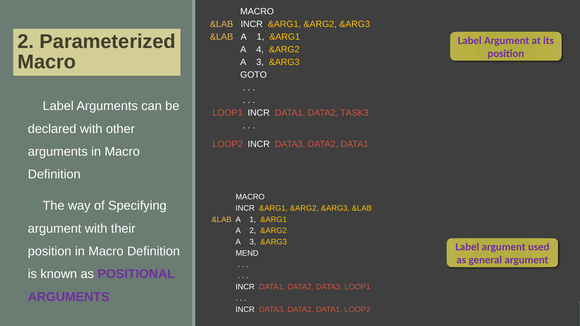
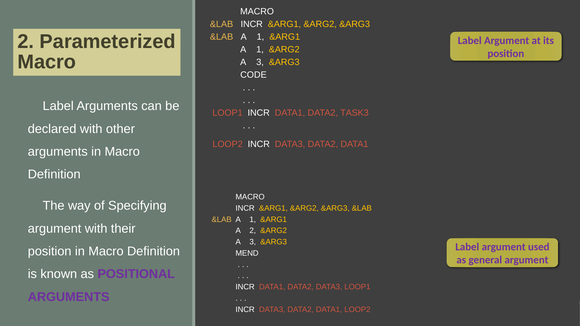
4: 4 -> 1 (260, 50)
GOTO: GOTO -> CODE (253, 75)
